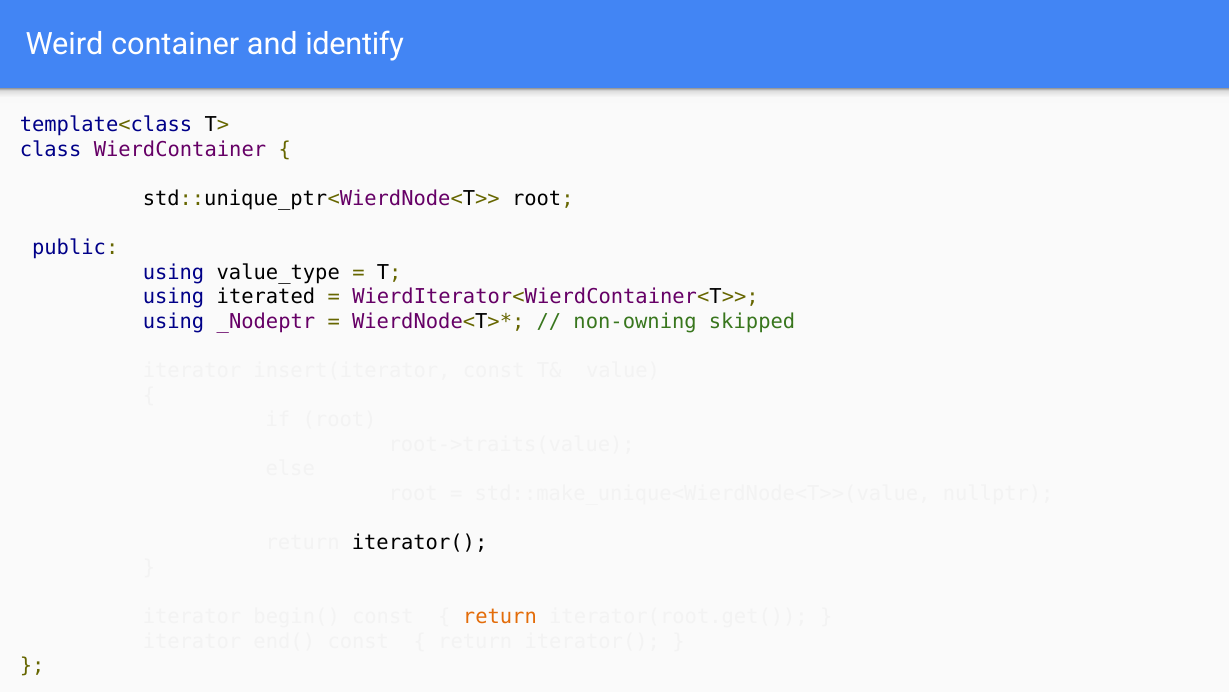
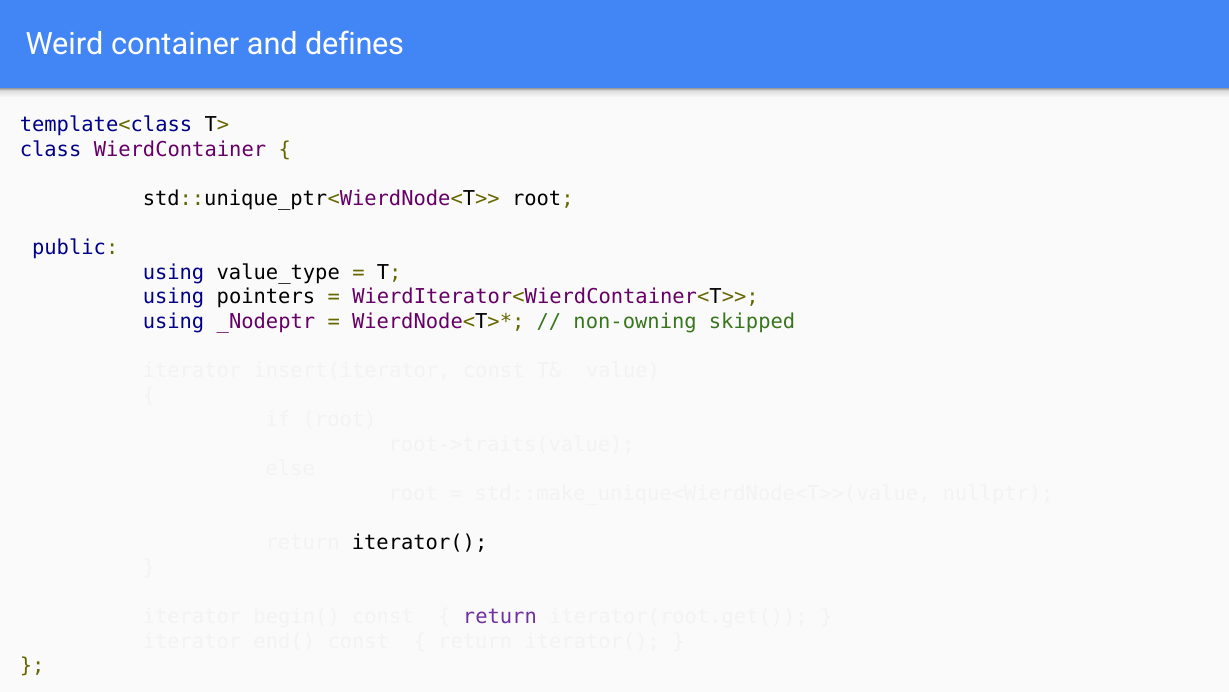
identify: identify -> defines (355, 45)
iterated: iterated -> pointers (266, 297)
return colour: orange -> purple (500, 616)
